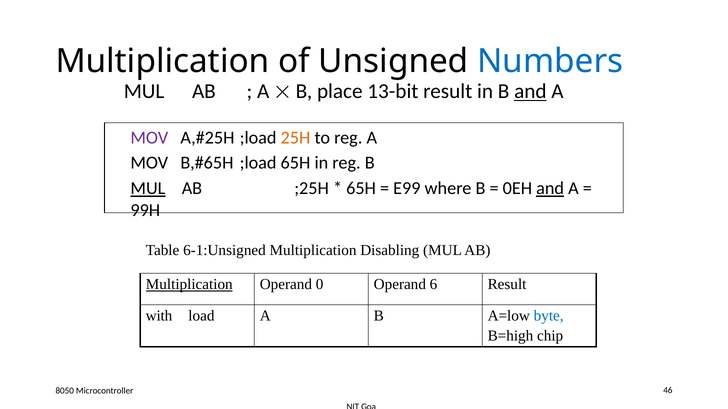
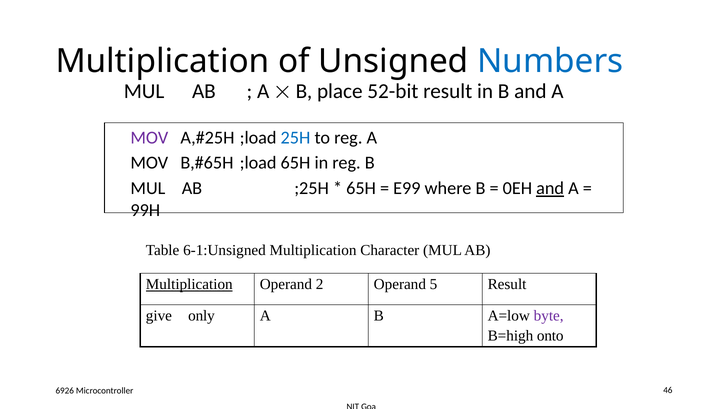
13-bit: 13-bit -> 52-bit (393, 91)
and underline: present -> none (530, 91)
25H colour: orange -> blue (295, 138)
MUL underline: present -> none (148, 189)
Disabling: Disabling -> Character (390, 250)
0: 0 -> 2 (320, 285)
6: 6 -> 5 (434, 285)
with: with -> give (159, 316)
load: load -> only (201, 316)
byte colour: blue -> purple (549, 316)
chip: chip -> onto (550, 336)
8050: 8050 -> 6926 (65, 391)
